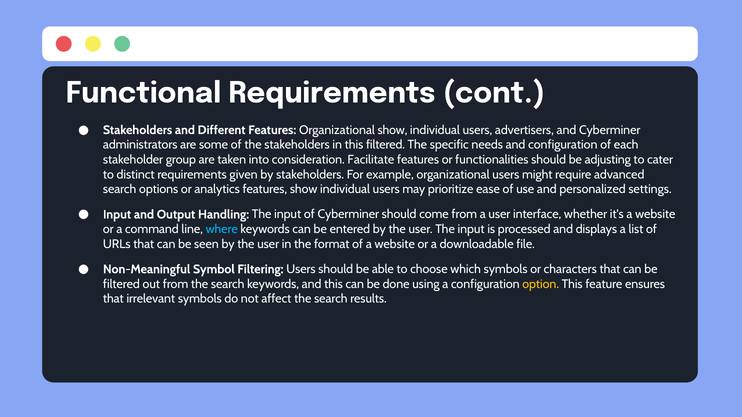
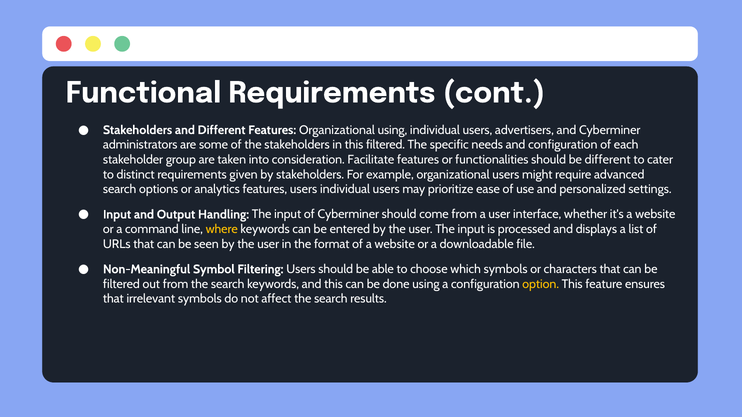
Organizational show: show -> using (392, 130)
be adjusting: adjusting -> different (608, 160)
features show: show -> users (304, 189)
where colour: light blue -> yellow (222, 229)
